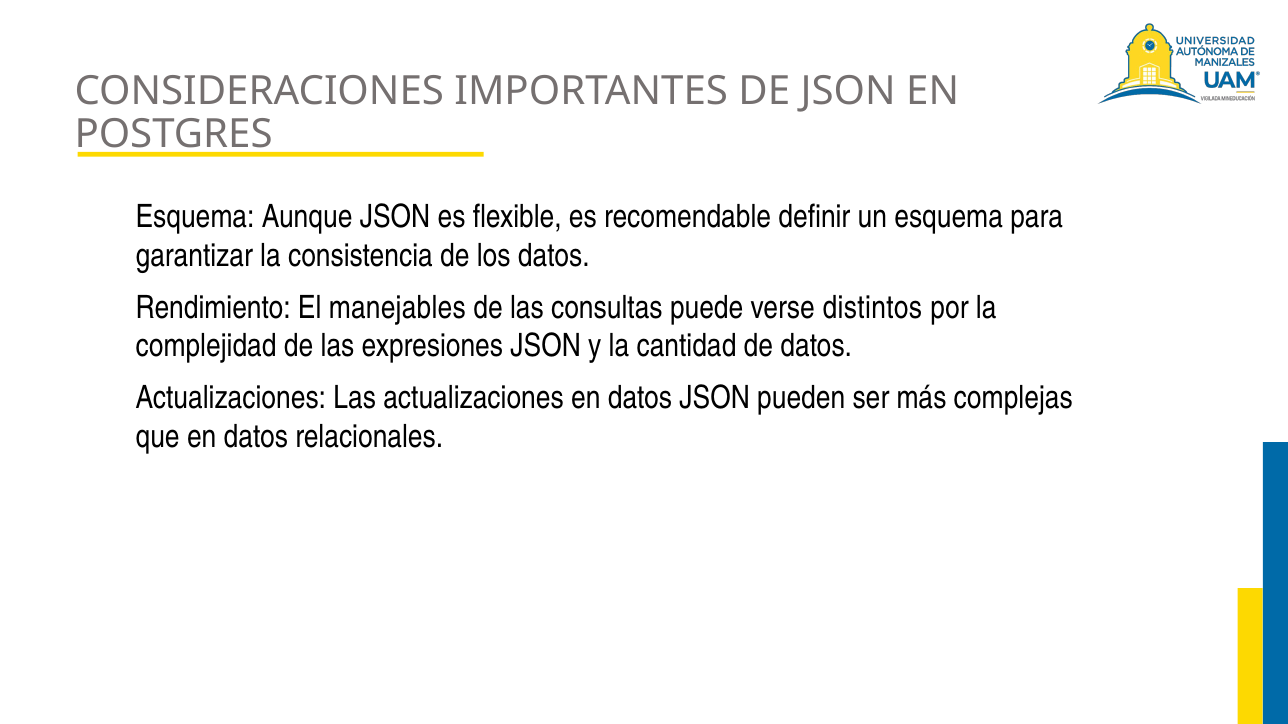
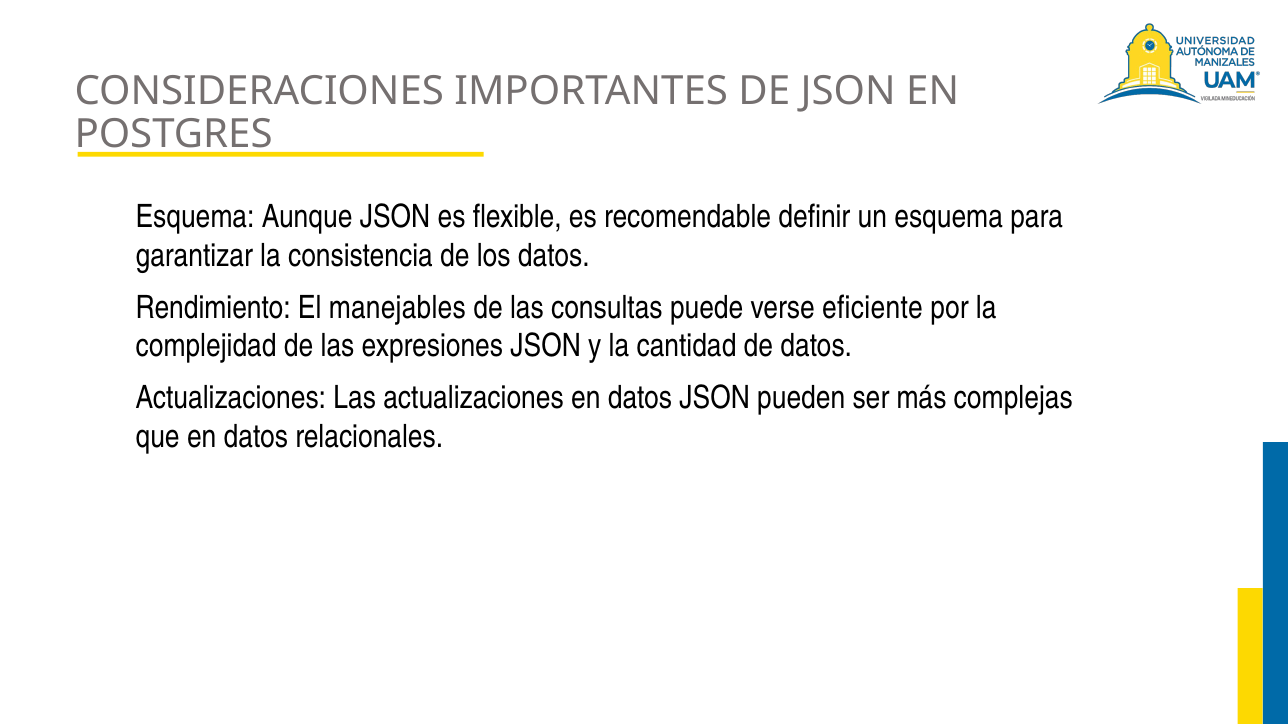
distintos: distintos -> eficiente (872, 308)
